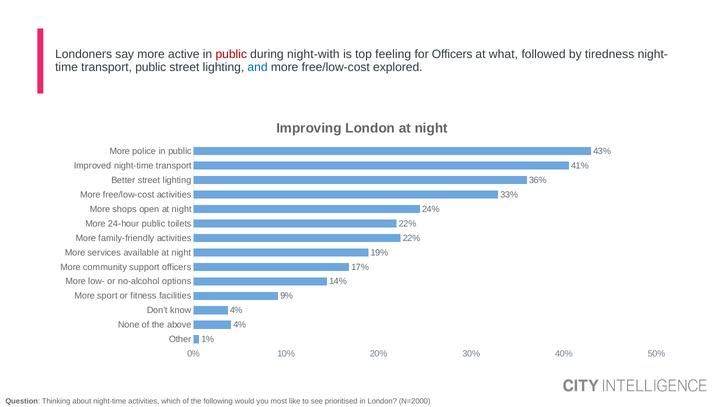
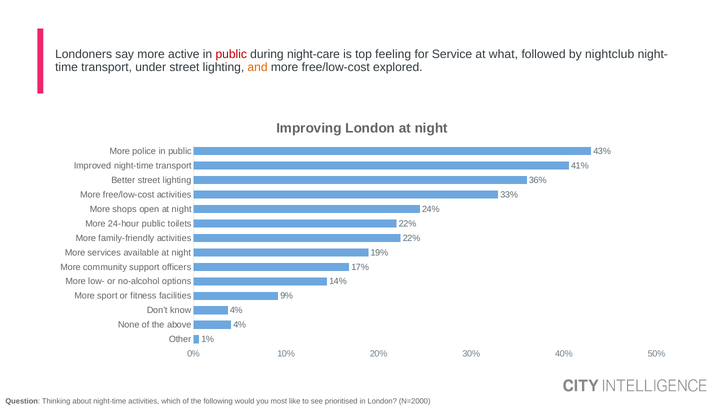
night-with: night-with -> night-care (313, 54)
for Officers: Officers -> Service (452, 54)
tiredness: tiredness -> nightclub (610, 54)
transport public: public -> under (151, 67)
and colour: blue -> orange (258, 67)
